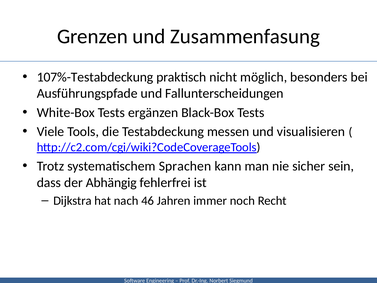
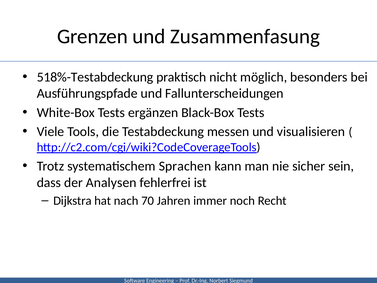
107%-Testabdeckung: 107%-Testabdeckung -> 518%-Testabdeckung (95, 77)
Abhängig: Abhängig -> Analysen (111, 182)
46: 46 -> 70 (148, 201)
